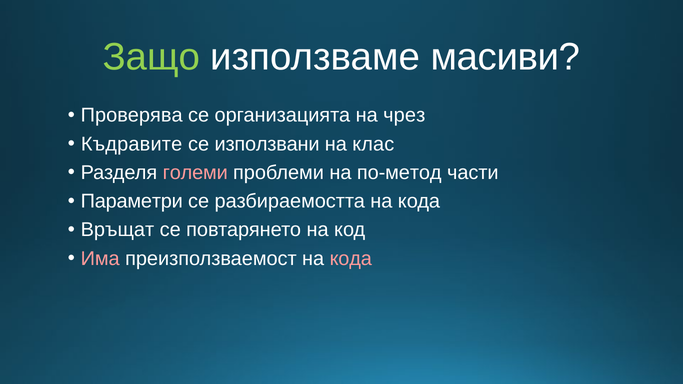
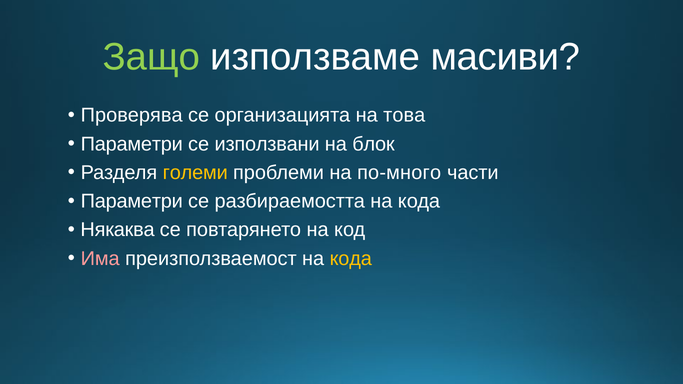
чрез: чрез -> това (404, 115)
Къдравите: Къдравите -> Параметри (132, 144)
клас: клас -> блок (373, 144)
големи colour: pink -> yellow (195, 173)
по-метод: по-метод -> по-много (399, 173)
Връщат: Връщат -> Някаква (118, 230)
кода colour: pink -> yellow (351, 259)
